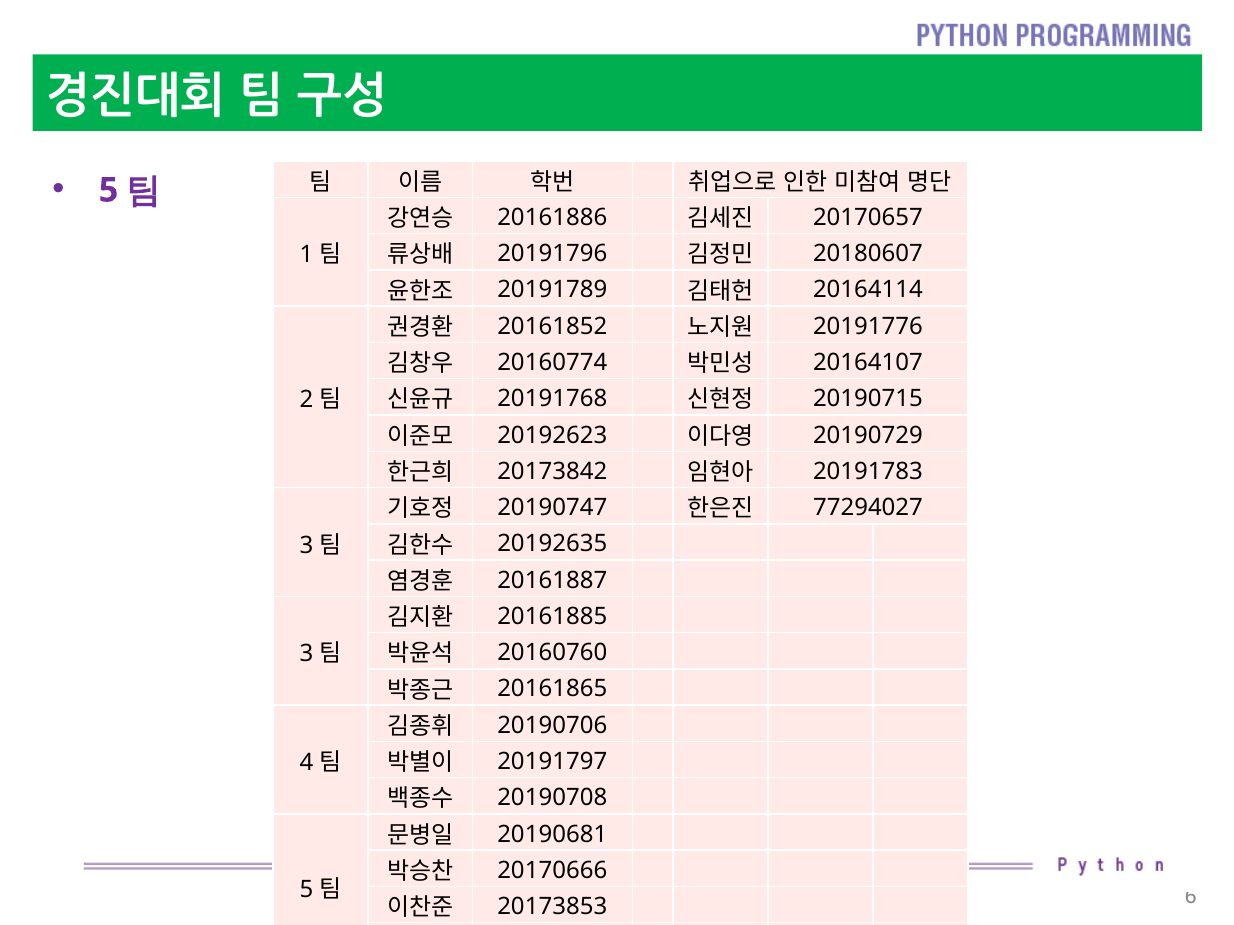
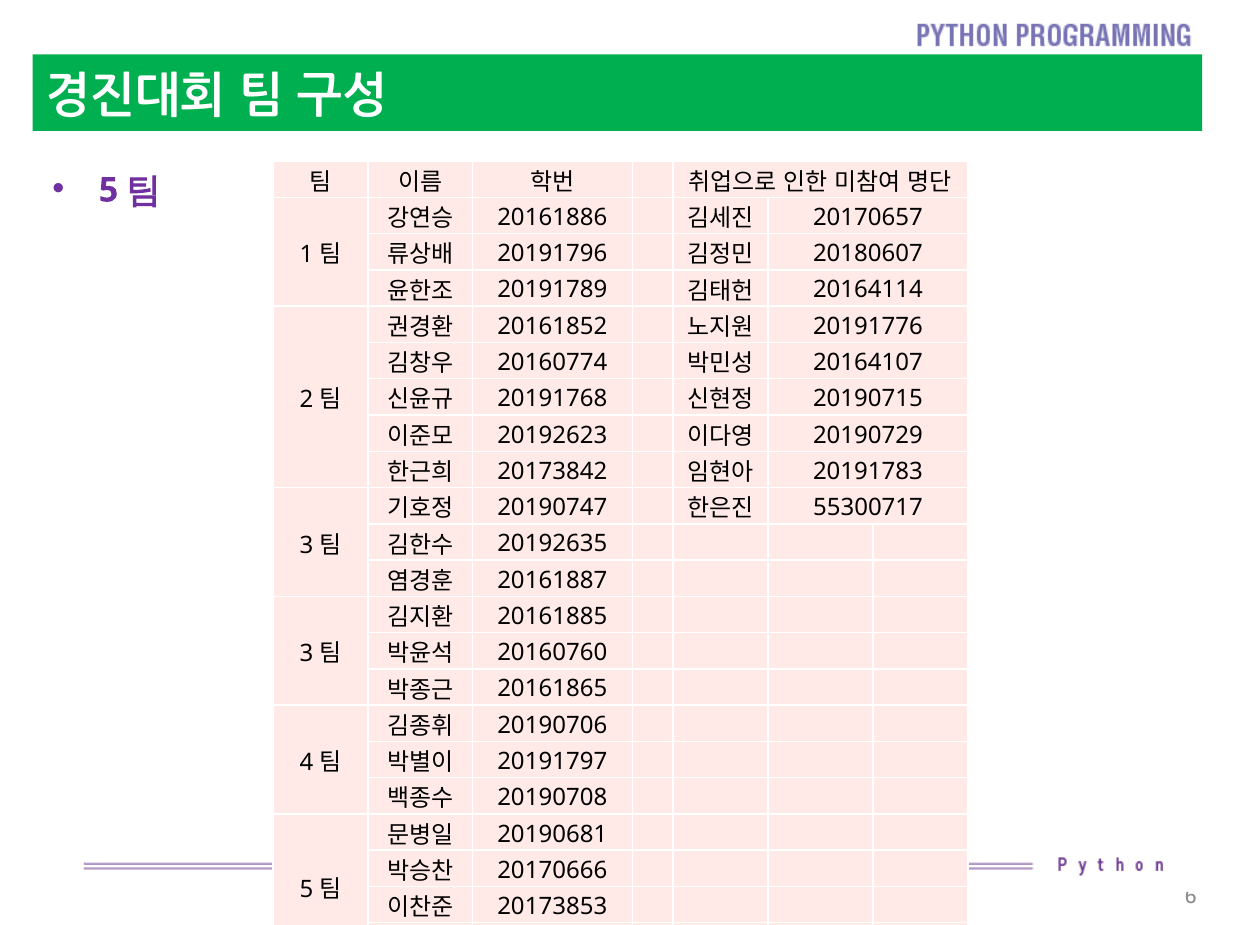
77294027: 77294027 -> 55300717 (868, 508)
